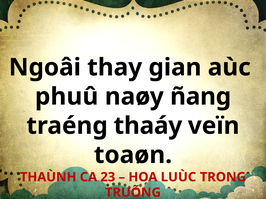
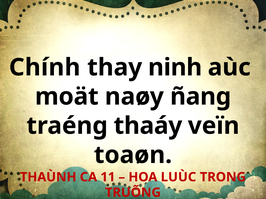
Ngoâi: Ngoâi -> Chính (45, 68)
gian: gian -> ninh (175, 68)
phuû: phuû -> moät (67, 97)
23: 23 -> 11 (108, 177)
